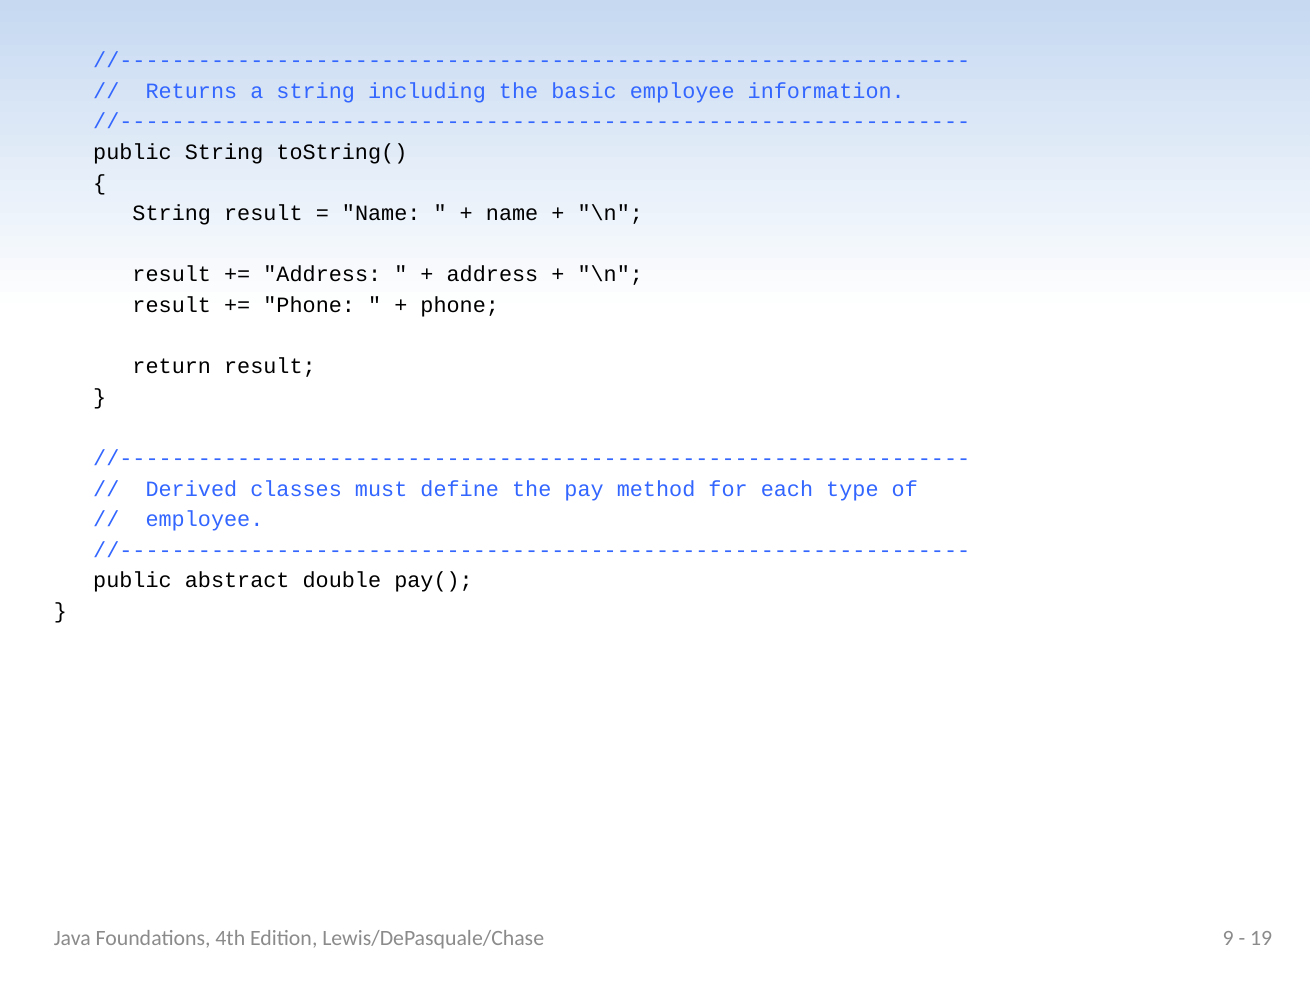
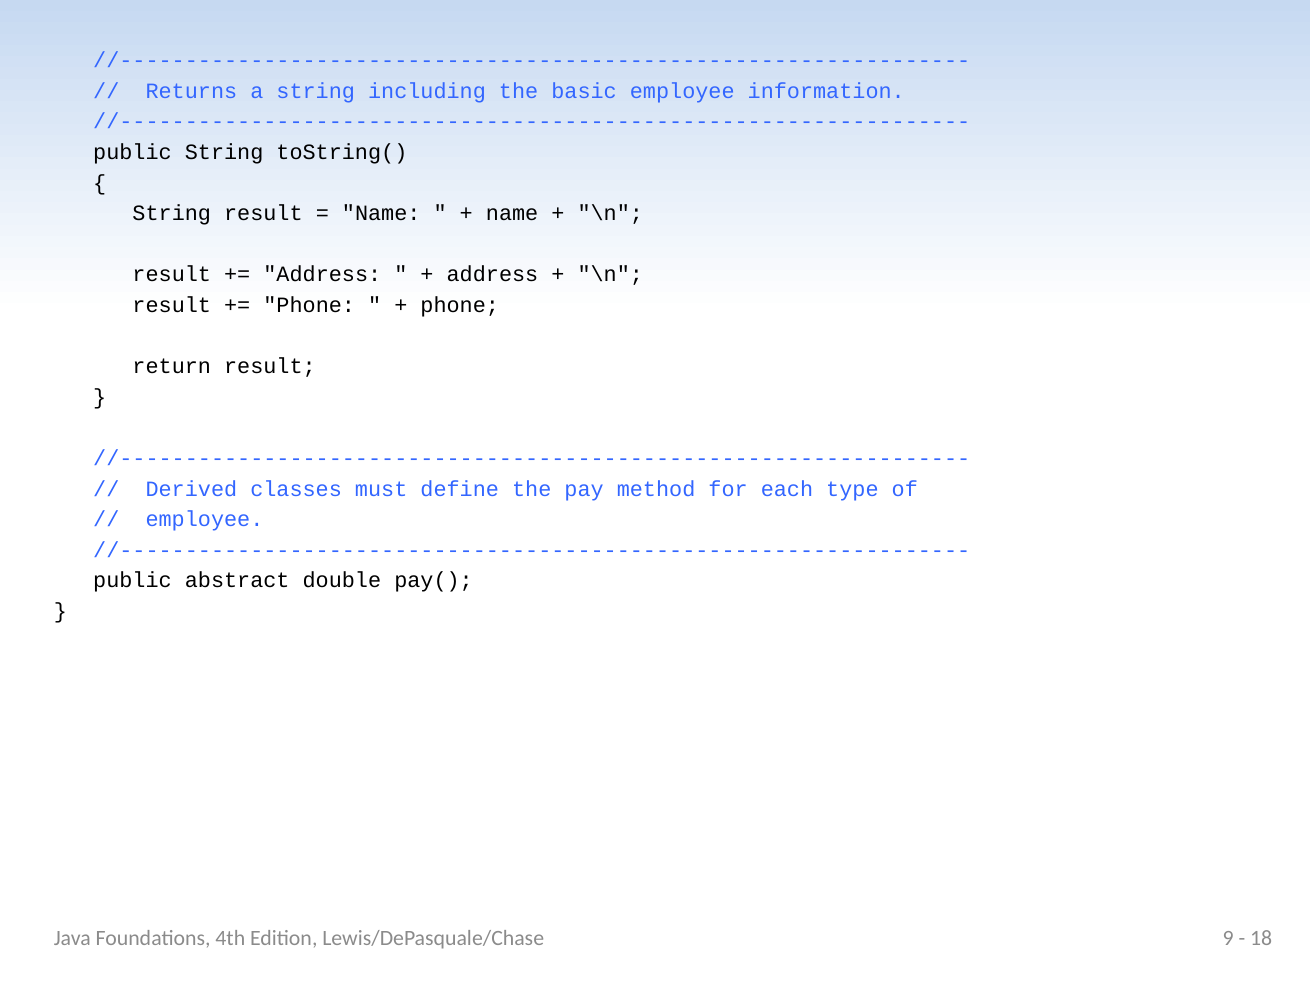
19: 19 -> 18 (1261, 938)
